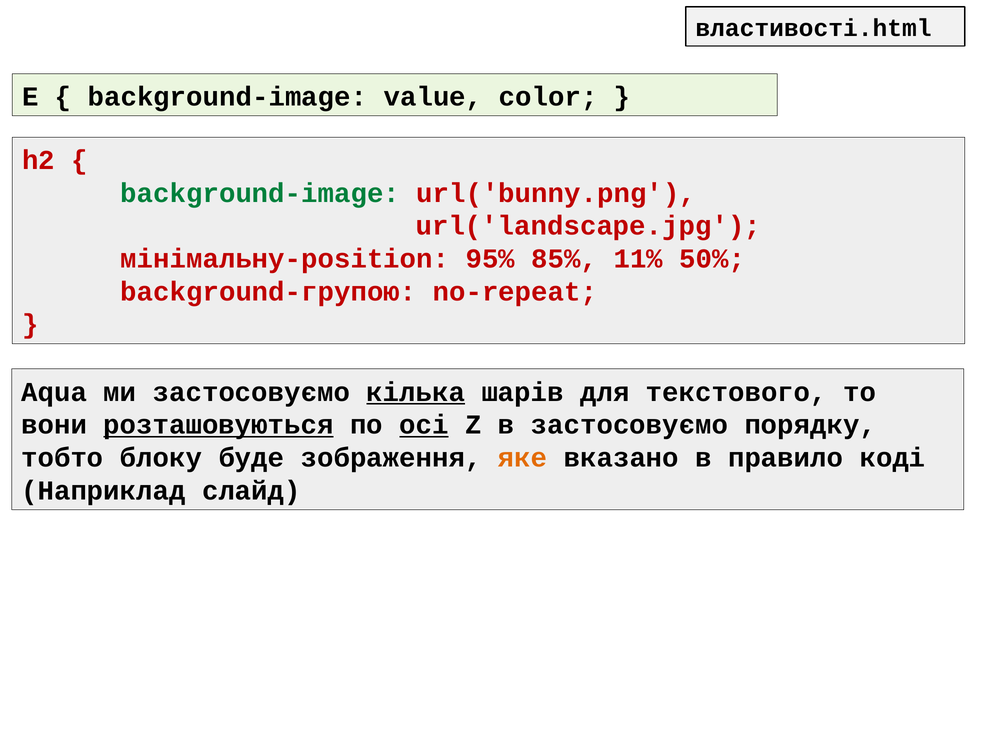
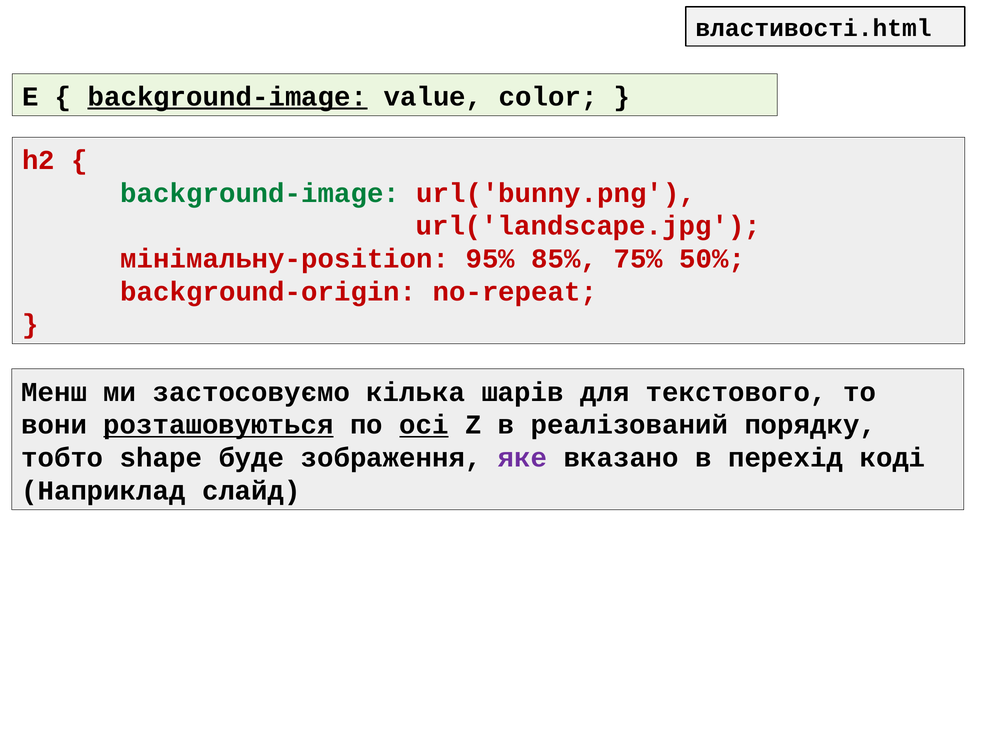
background-image underline: none -> present (227, 97)
11%: 11% -> 75% (638, 259)
background-групою: background-групою -> background-origin (268, 291)
Aqua: Aqua -> Менш (54, 392)
кілька underline: present -> none (416, 392)
в застосовуємо: застосовуємо -> реалізований (629, 425)
блоку: блоку -> shape (161, 458)
яке colour: orange -> purple (523, 458)
правило: правило -> перехід (786, 458)
